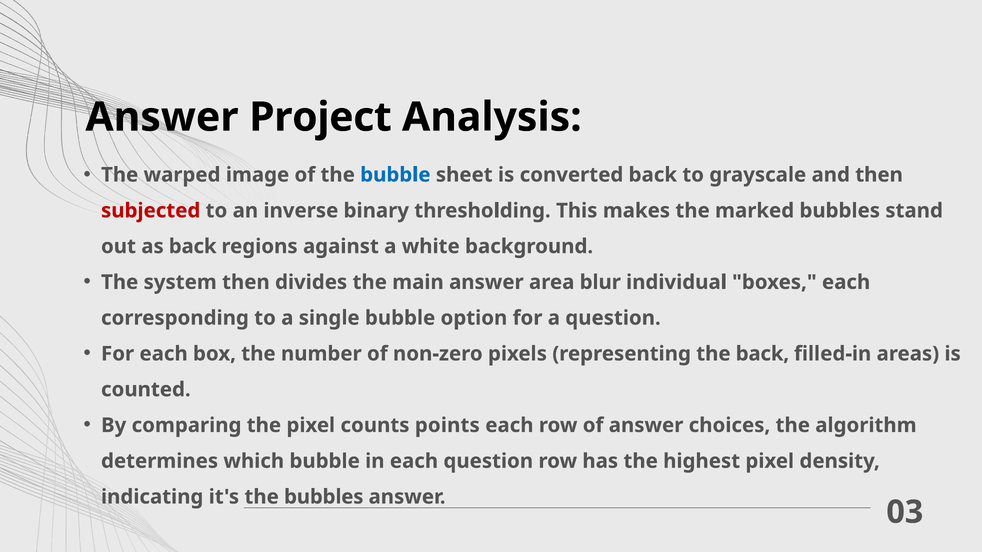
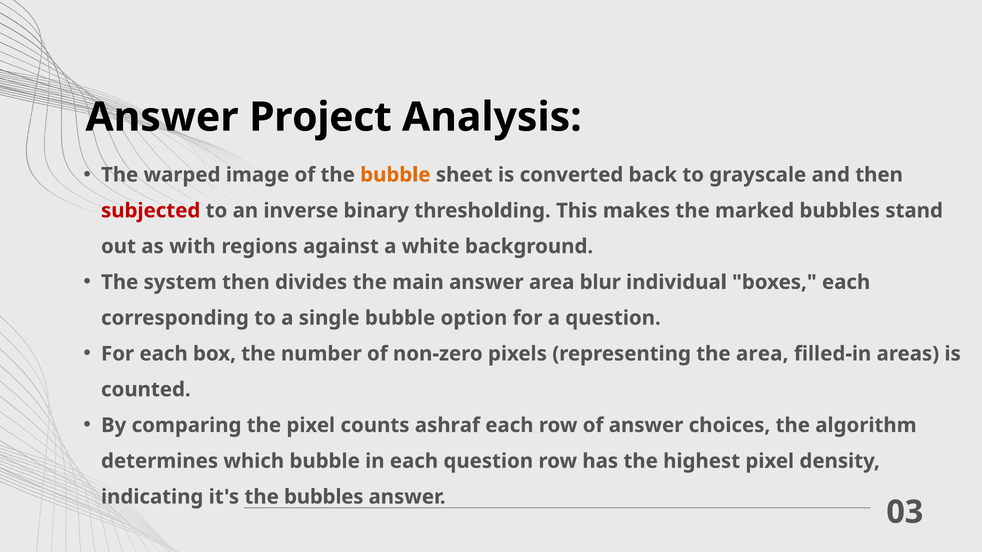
bubble colour: blue -> orange (395, 175)
as back: back -> with (192, 247)
the back: back -> area (762, 354)
points: points -> ashraf (447, 426)
